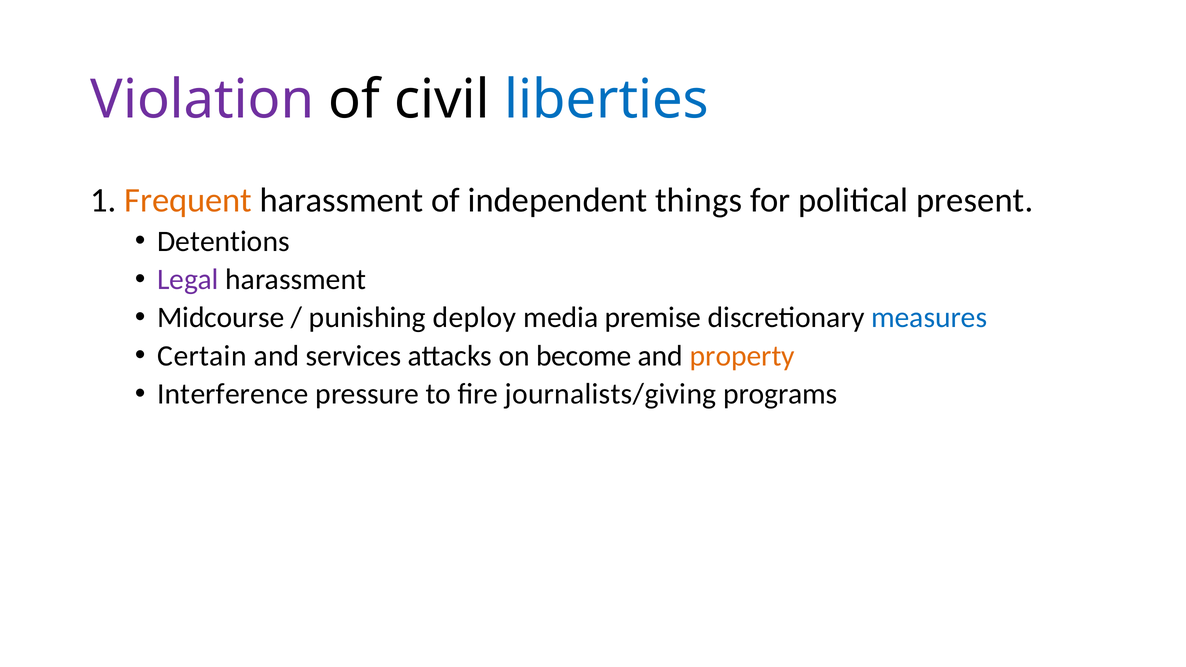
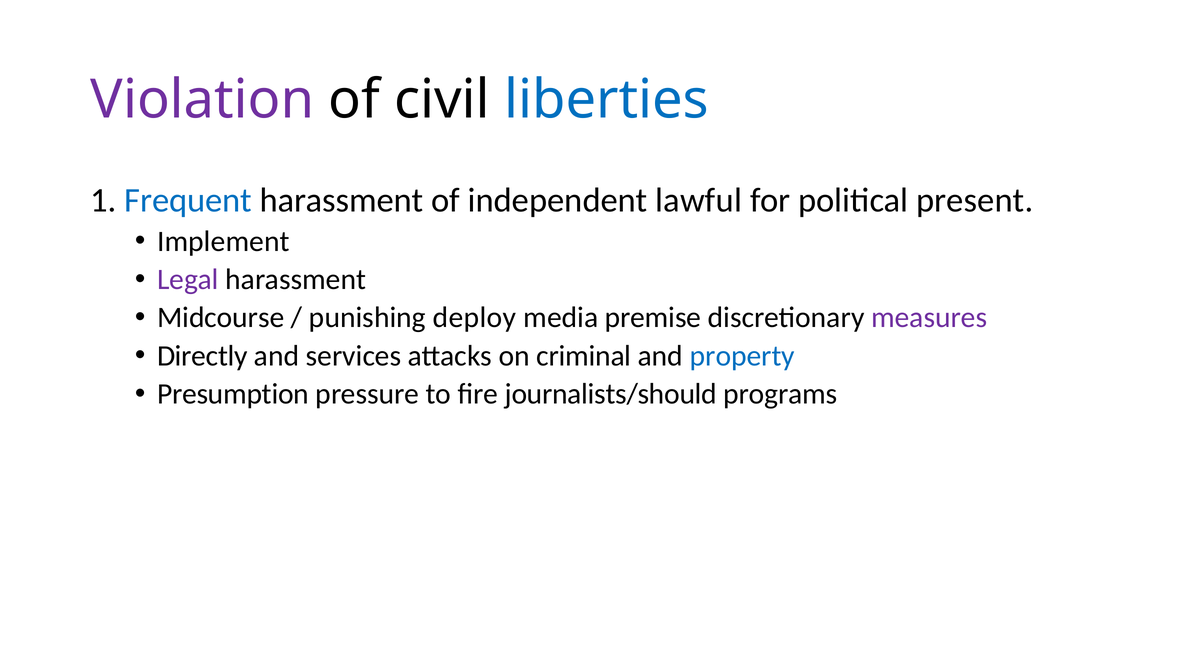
Frequent colour: orange -> blue (188, 200)
things: things -> lawful (699, 200)
Detentions: Detentions -> Implement (223, 241)
measures colour: blue -> purple (929, 318)
Certain: Certain -> Directly (202, 356)
become: become -> criminal (584, 356)
property colour: orange -> blue (742, 356)
Interference: Interference -> Presumption (233, 394)
journalists/giving: journalists/giving -> journalists/should (611, 394)
